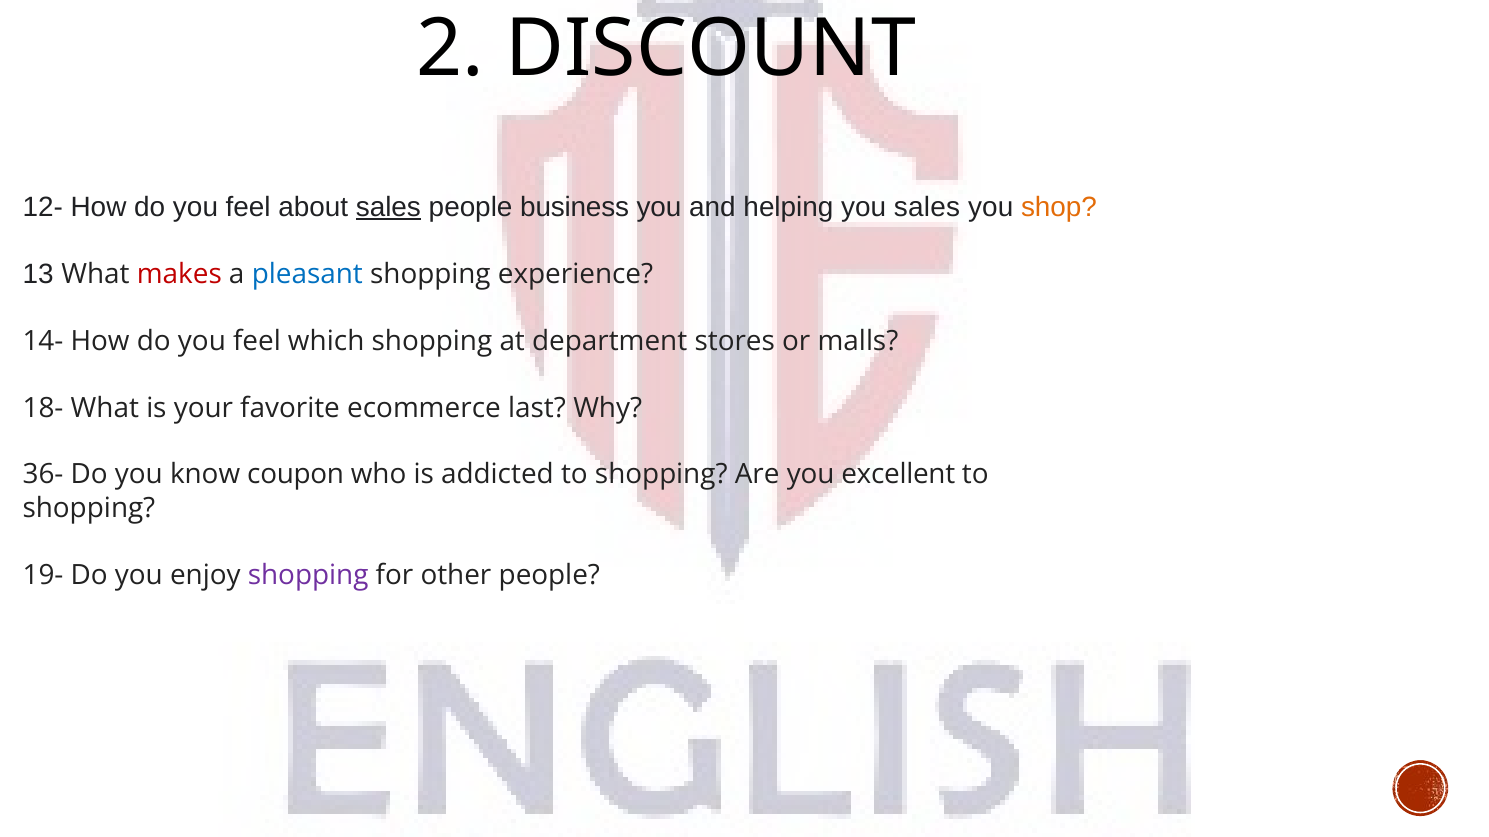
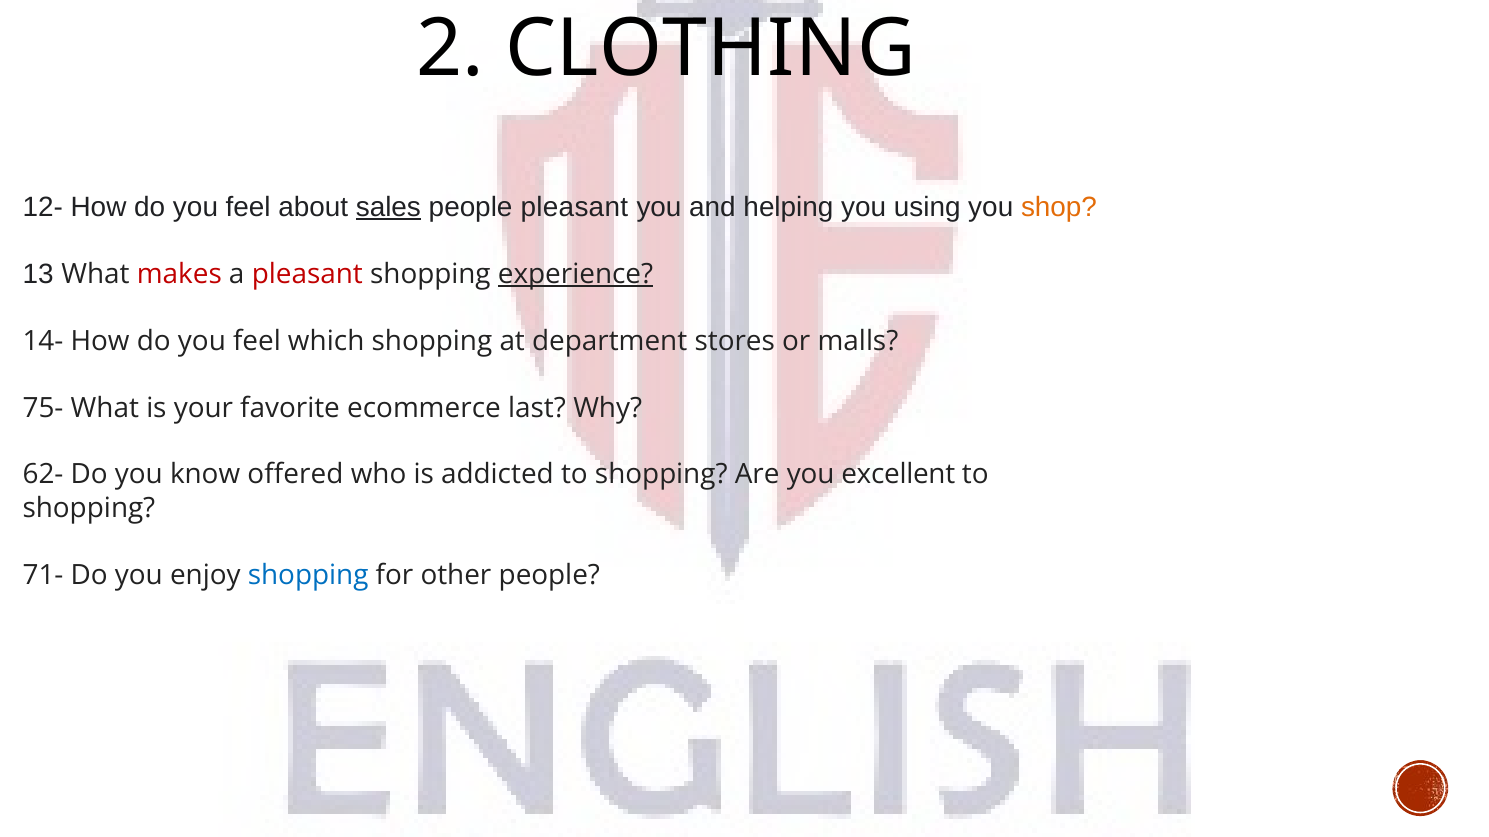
DISCOUNT: DISCOUNT -> CLOTHING (711, 49)
people business: business -> pleasant (574, 207)
you sales: sales -> using (927, 207)
pleasant colour: blue -> red (307, 274)
experience underline: none -> present (576, 274)
18-: 18- -> 75- (43, 408)
36-: 36- -> 62- (43, 475)
coupon: coupon -> offered (295, 475)
19-: 19- -> 71- (43, 576)
shopping colour: purple -> blue (308, 576)
